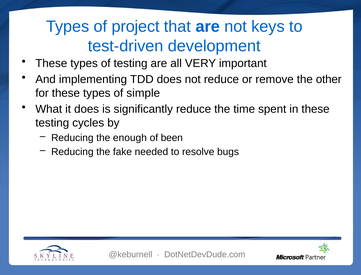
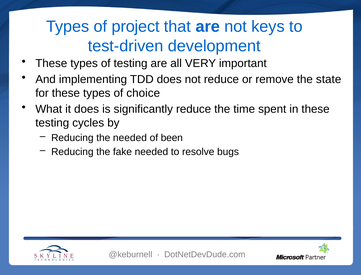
other: other -> state (329, 79)
simple: simple -> choice (143, 93)
the enough: enough -> needed (130, 138)
